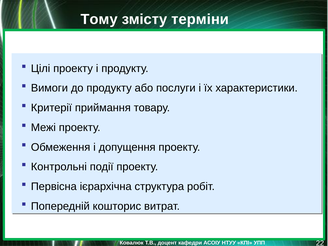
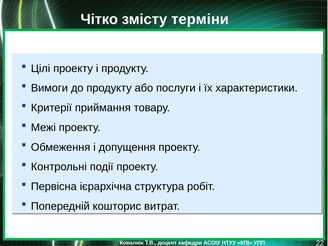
Тому: Тому -> Чітко (99, 19)
